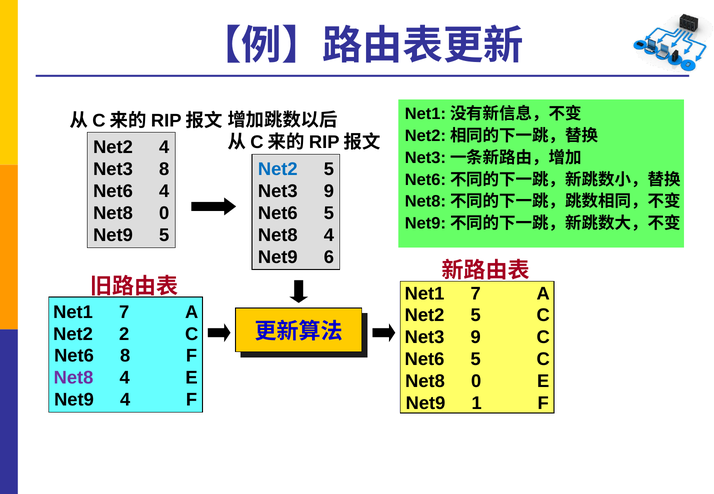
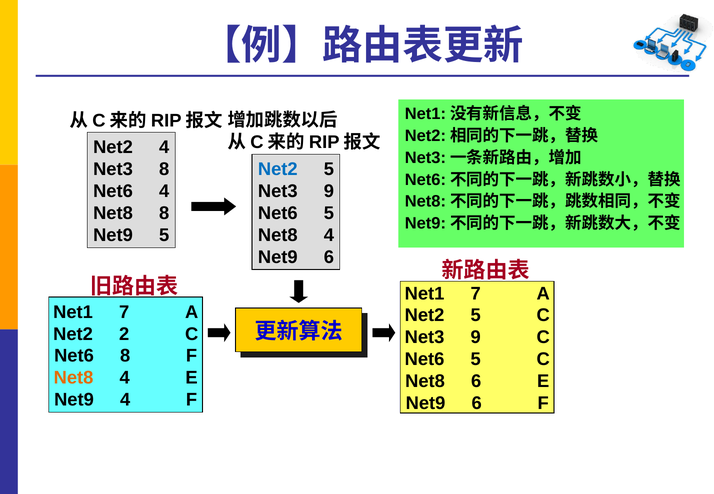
0: 0 -> 8 (164, 213)
Net8 colour: purple -> orange (74, 378)
0: 0 -> 6 (476, 382)
1: 1 -> 6 (477, 404)
